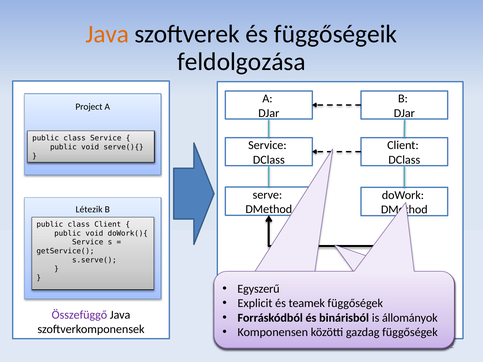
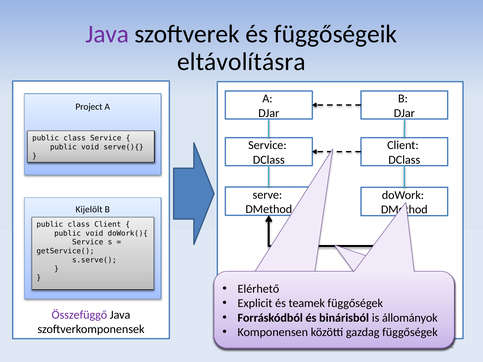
Java colour: orange -> purple (107, 34)
feldolgozása: feldolgozása -> eltávolításra (241, 62)
Létezik: Létezik -> Kijelölt (89, 210)
Egyszerű: Egyszerű -> Elérhető (258, 289)
